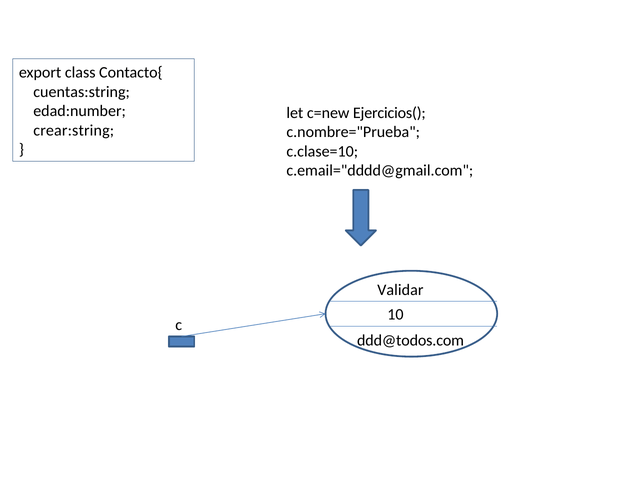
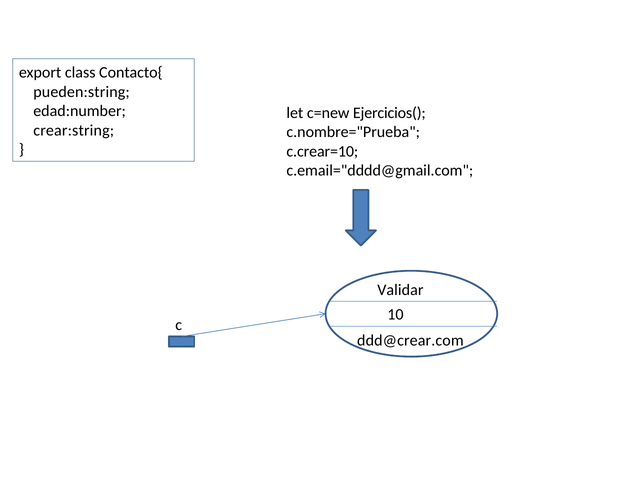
cuentas:string: cuentas:string -> pueden:string (82, 92)
c.clase=10: c.clase=10 -> c.crear=10 (322, 151)
ddd@todos.com: ddd@todos.com -> ddd@crear.com (410, 340)
